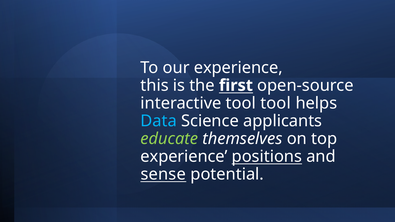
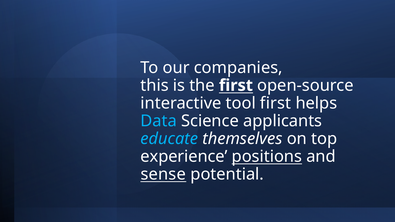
our experience: experience -> companies (238, 68)
tool tool: tool -> first (276, 103)
educate colour: light green -> light blue (169, 139)
